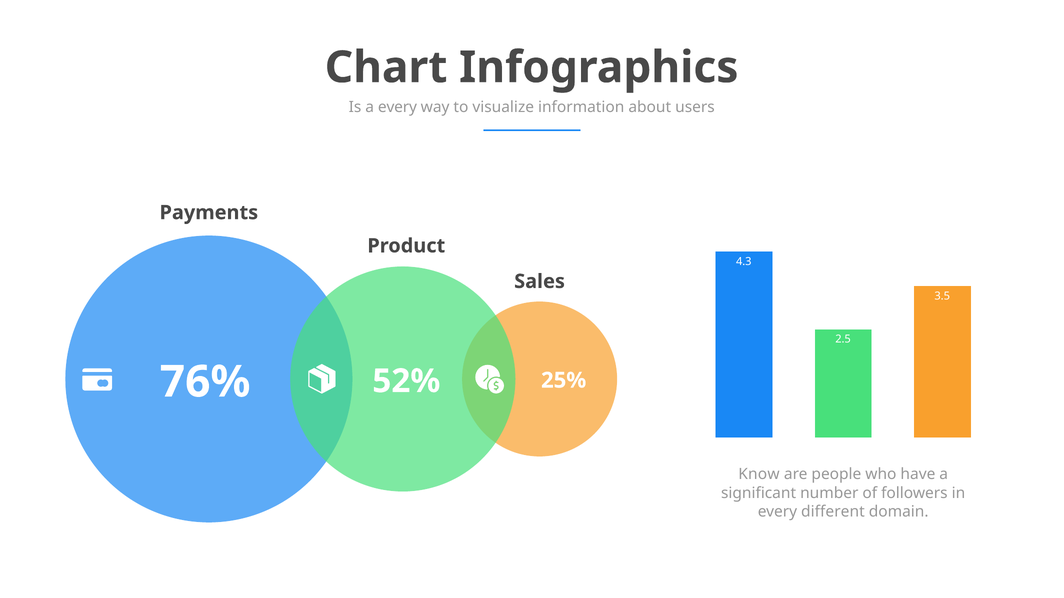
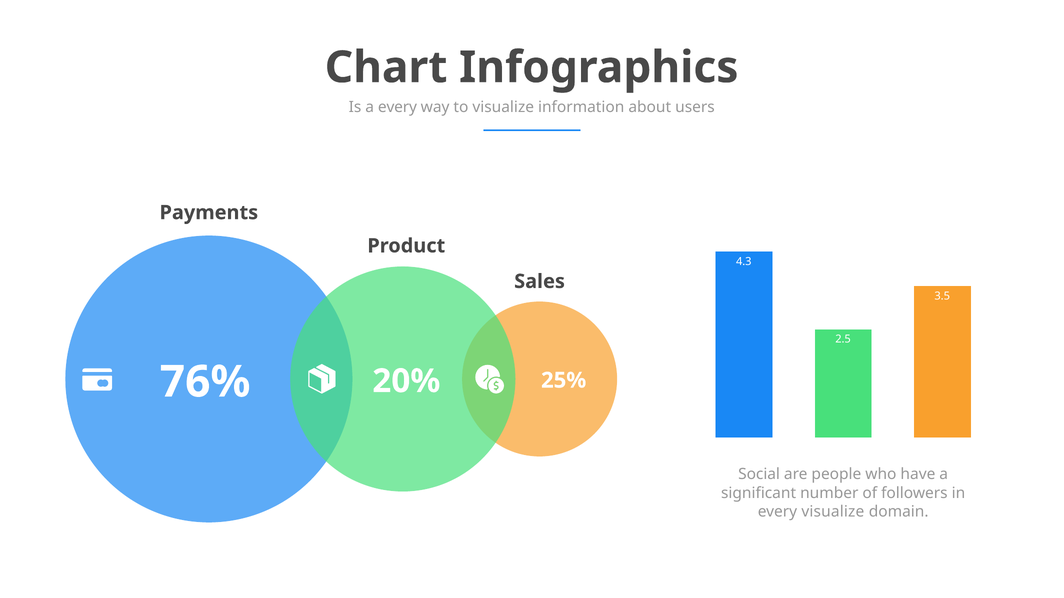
52%: 52% -> 20% (406, 381)
Know: Know -> Social (759, 475)
every different: different -> visualize (833, 512)
